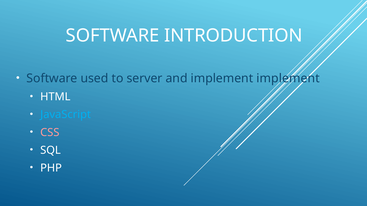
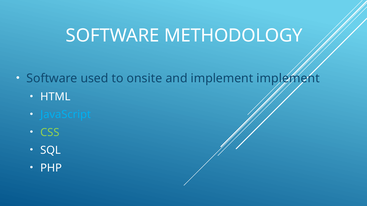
INTRODUCTION: INTRODUCTION -> METHODOLOGY (233, 36)
server: server -> onsite (144, 79)
CSS colour: pink -> light green (50, 133)
